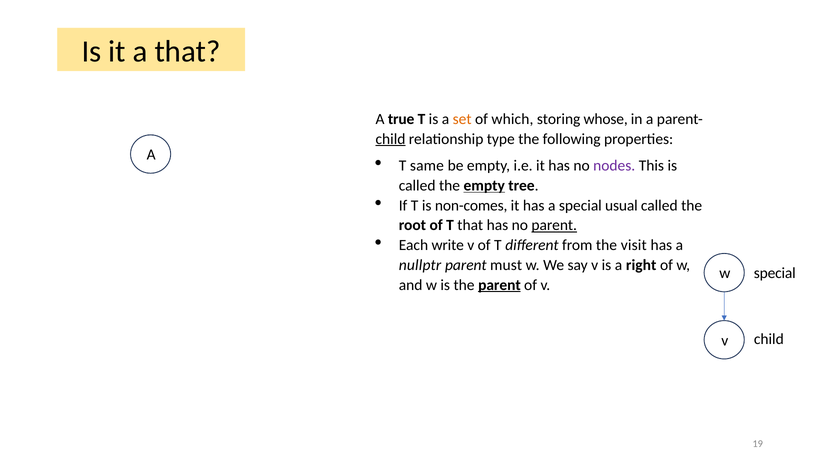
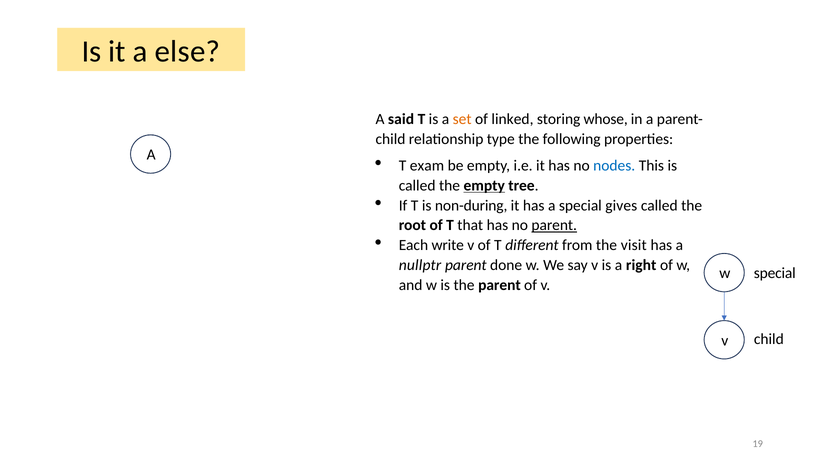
a that: that -> else (187, 52)
true: true -> said (401, 119)
which: which -> linked (512, 119)
child underline: present -> none (390, 139)
same: same -> exam (427, 166)
nodes colour: purple -> blue (614, 166)
non-comes: non-comes -> non-during (471, 205)
usual: usual -> gives (621, 205)
must: must -> done (506, 265)
parent underline: present -> none (499, 285)
